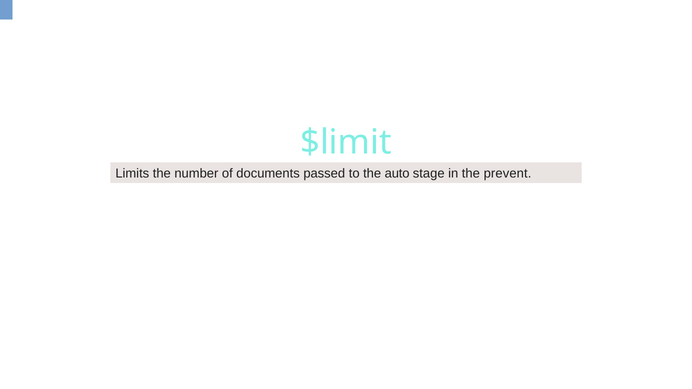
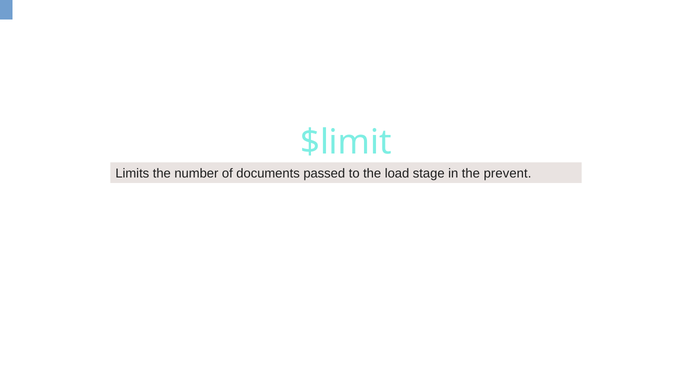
auto: auto -> load (397, 174)
